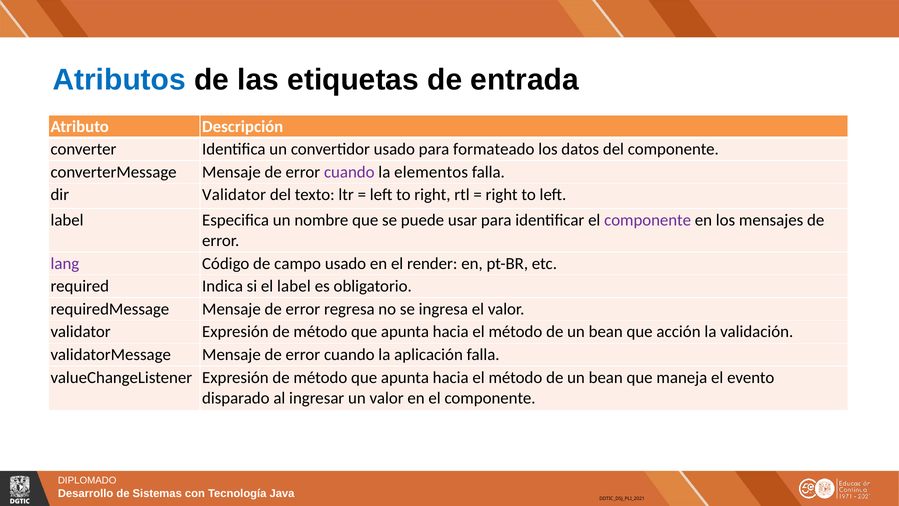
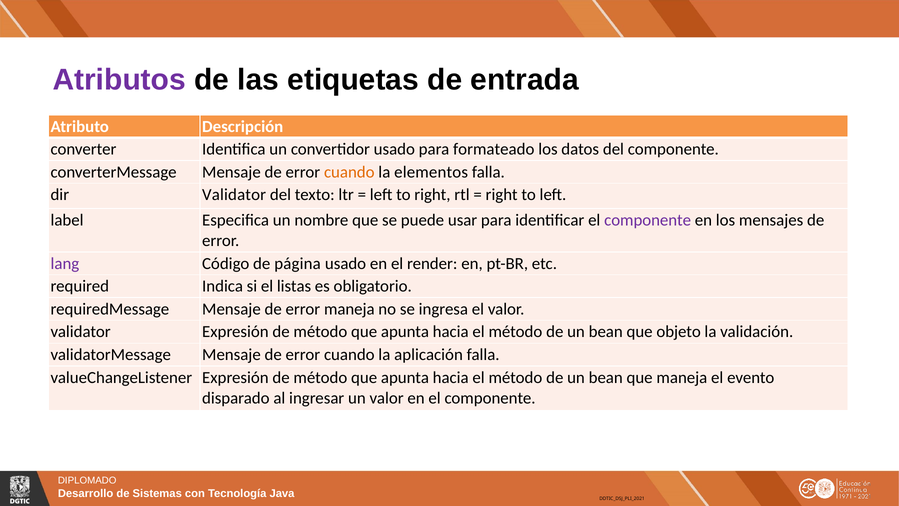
Atributos colour: blue -> purple (119, 80)
cuando colour: purple -> orange (349, 172)
campo: campo -> página (298, 263)
el label: label -> listas (294, 286)
error regresa: regresa -> maneja (349, 309)
acción: acción -> objeto (679, 332)
